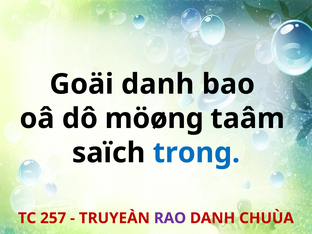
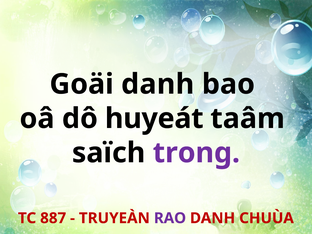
möøng: möøng -> huyeát (154, 119)
trong colour: blue -> purple (196, 153)
257: 257 -> 887 (53, 218)
